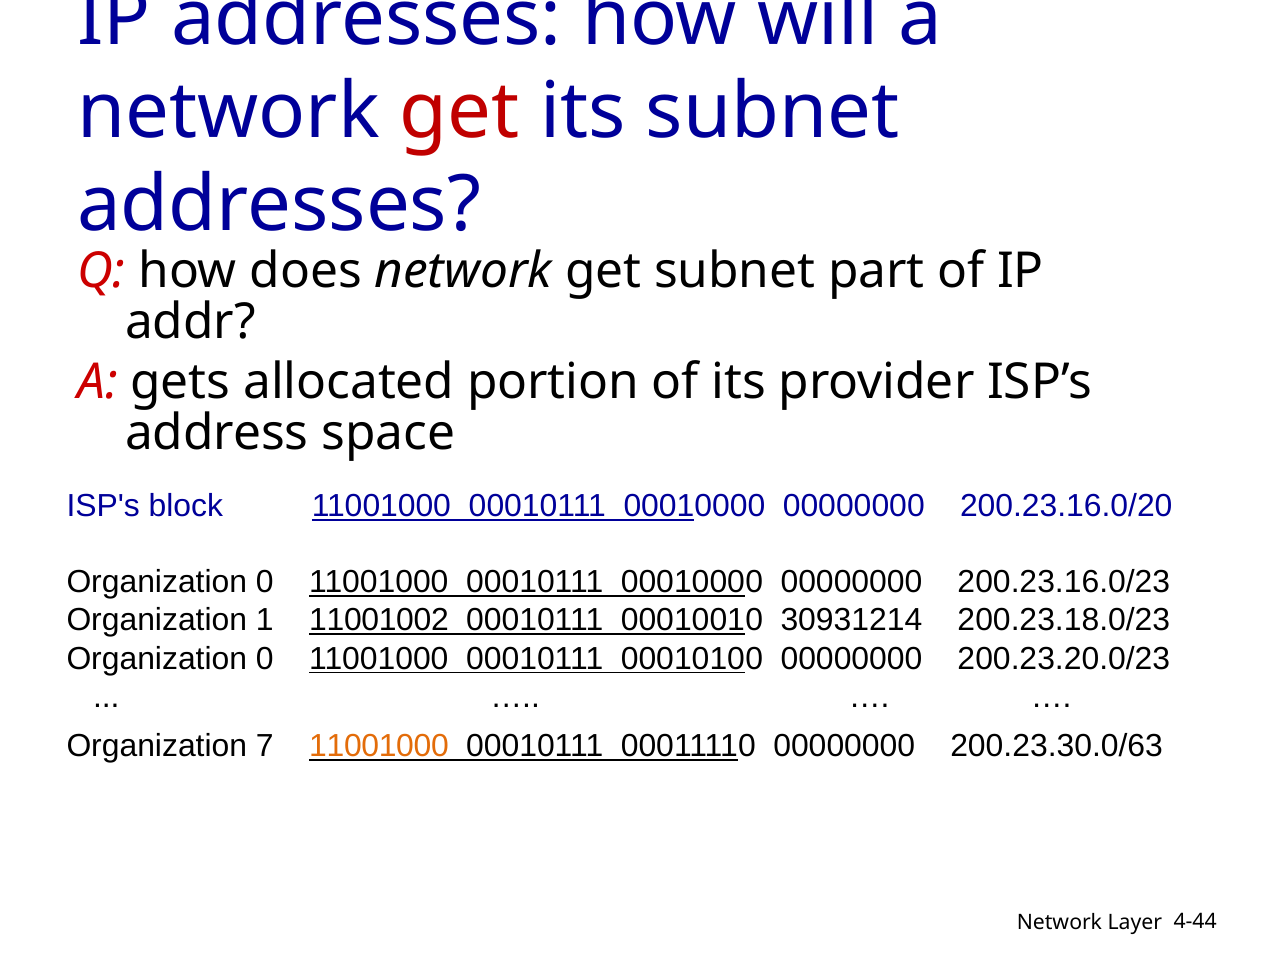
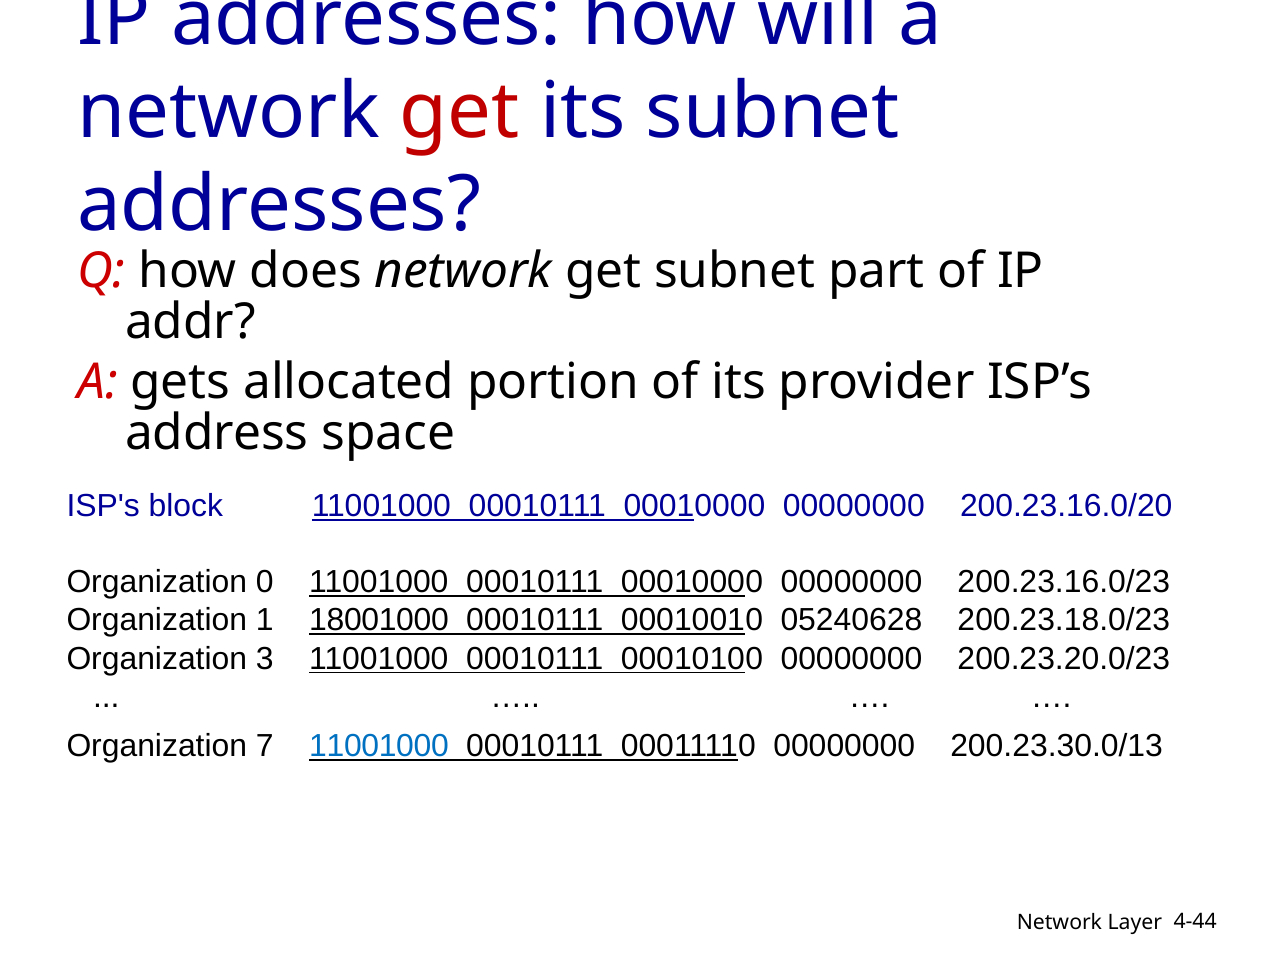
11001002: 11001002 -> 18001000 (379, 620)
30931214: 30931214 -> 05240628 (851, 620)
0: 0 -> 3 (265, 659)
11001000 colour: orange -> blue (379, 746)
200.23.30.0/63: 200.23.30.0/63 -> 200.23.30.0/13 (1057, 746)
